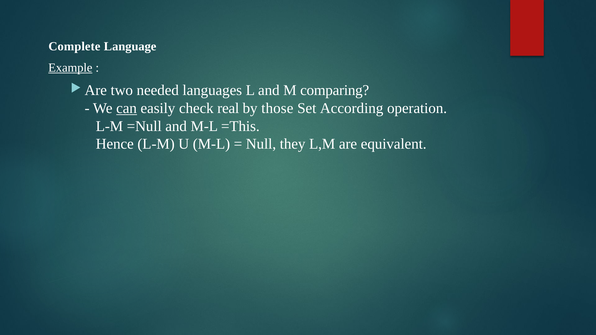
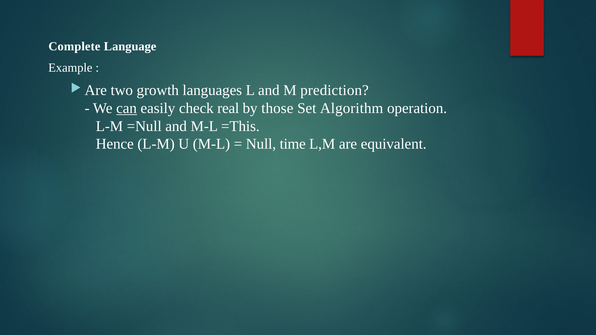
Example underline: present -> none (70, 68)
needed: needed -> growth (158, 90)
comparing: comparing -> prediction (335, 90)
According: According -> Algorithm (352, 108)
they: they -> time (293, 144)
